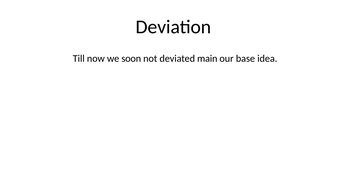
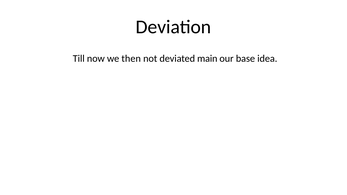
soon: soon -> then (131, 59)
